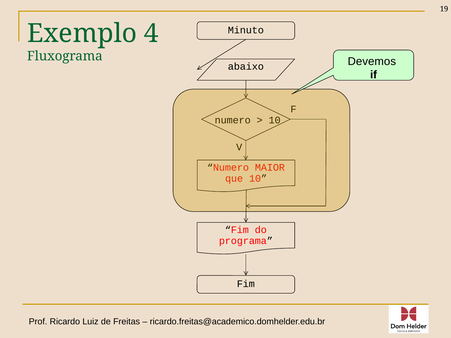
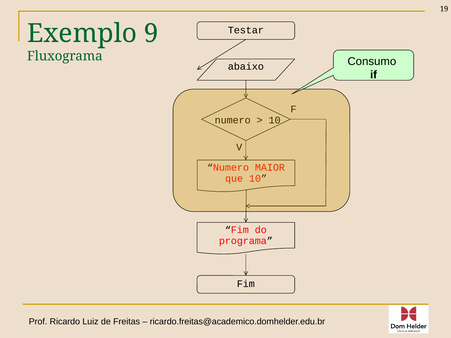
4: 4 -> 9 (151, 34)
Minuto: Minuto -> Testar (246, 30)
Devemos: Devemos -> Consumo (372, 61)
